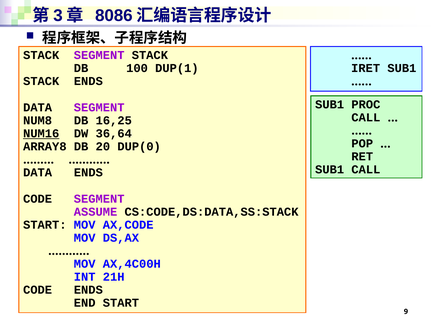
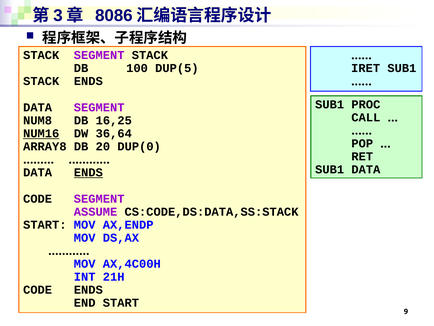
DUP(1: DUP(1 -> DUP(5 (177, 68)
SUB1 CALL: CALL -> DATA (366, 169)
ENDS underline: none -> present (88, 172)
AX,CODE: AX,CODE -> AX,ENDP (128, 224)
